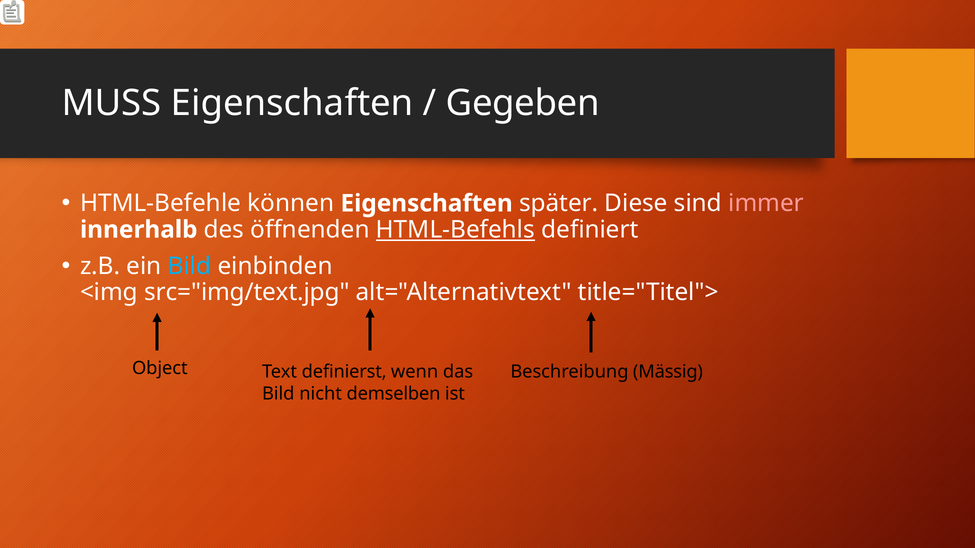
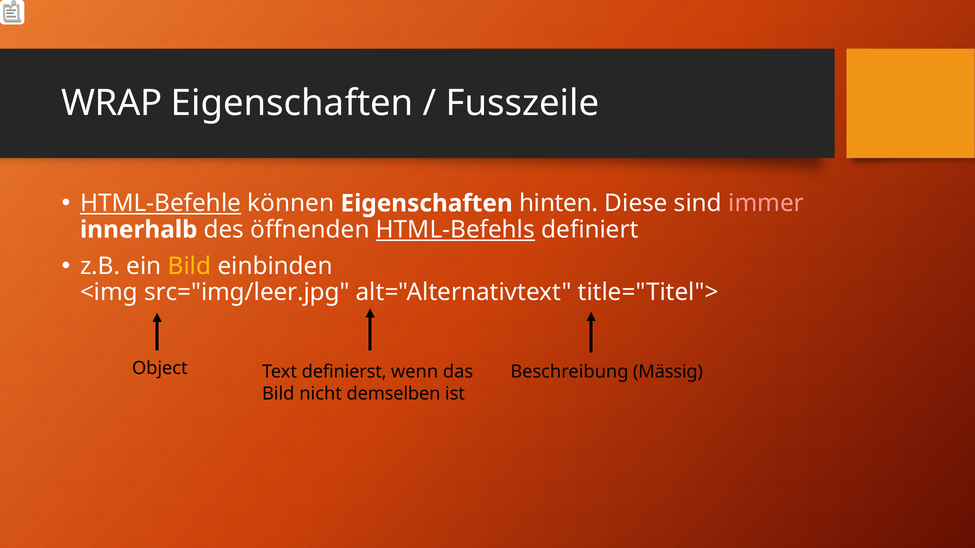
MUSS: MUSS -> WRAP (112, 103)
Gegeben: Gegeben -> Fusszeile (523, 103)
HTML-Befehle underline: none -> present (161, 204)
später: später -> hinten (559, 204)
Bild colour: light blue -> yellow (190, 266)
src="img/text.jpg: src="img/text.jpg -> src="img/leer.jpg (247, 293)
